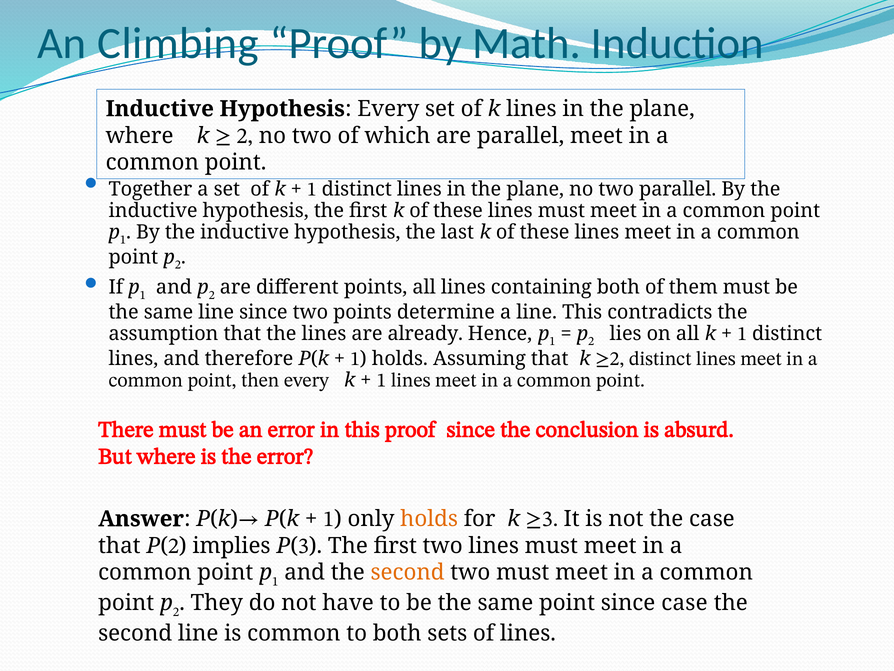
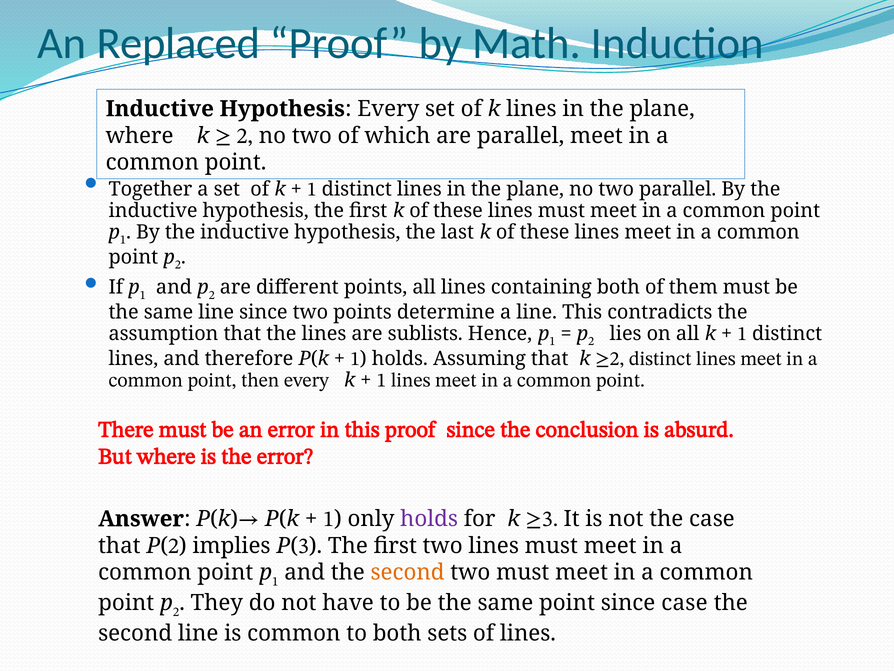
Climbing: Climbing -> Replaced (178, 43)
already: already -> sublists (425, 333)
holds colour: orange -> purple (429, 519)
